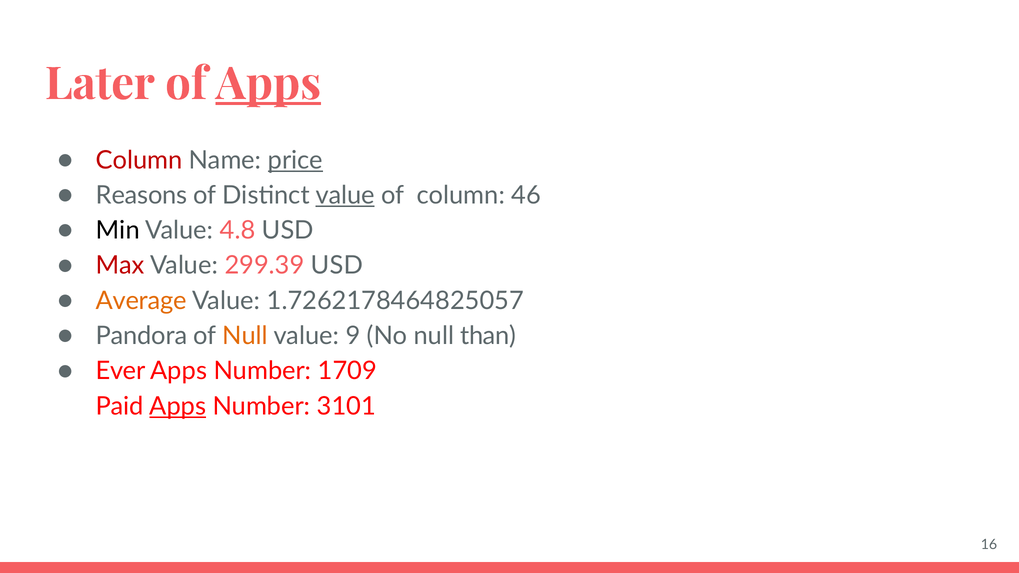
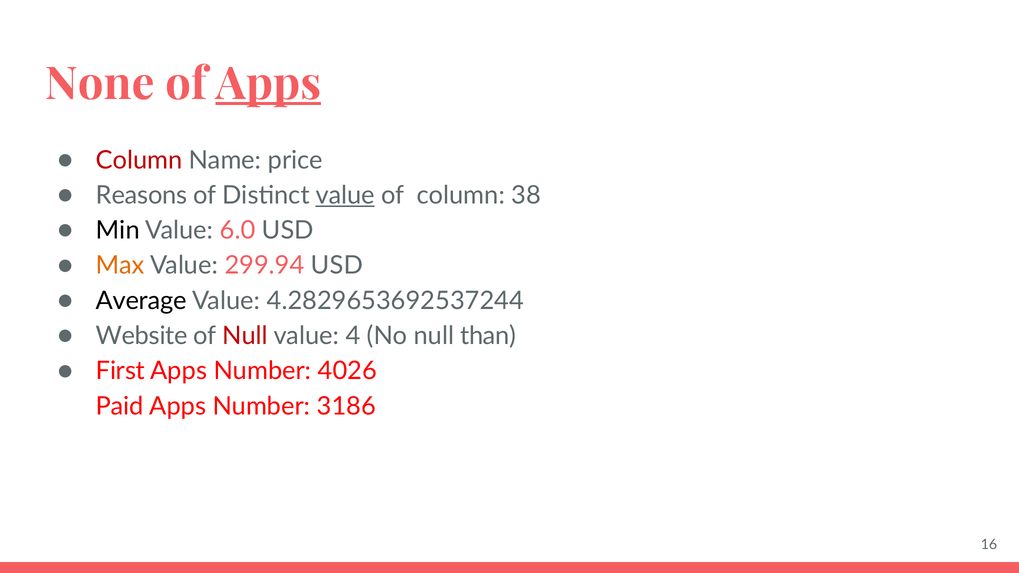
Later: Later -> None (100, 84)
price underline: present -> none (295, 160)
46: 46 -> 38 (526, 195)
4.8: 4.8 -> 6.0 (238, 231)
Max colour: red -> orange (120, 266)
299.39: 299.39 -> 299.94 (265, 266)
Average colour: orange -> black (141, 301)
1.7262178464825057: 1.7262178464825057 -> 4.2829653692537244 (395, 301)
Pandora: Pandora -> Website (142, 336)
Null colour: orange -> red (245, 336)
9: 9 -> 4 (353, 336)
Ever: Ever -> First (120, 371)
1709: 1709 -> 4026 (347, 371)
Apps underline: present -> none (178, 406)
3101: 3101 -> 3186 (346, 406)
